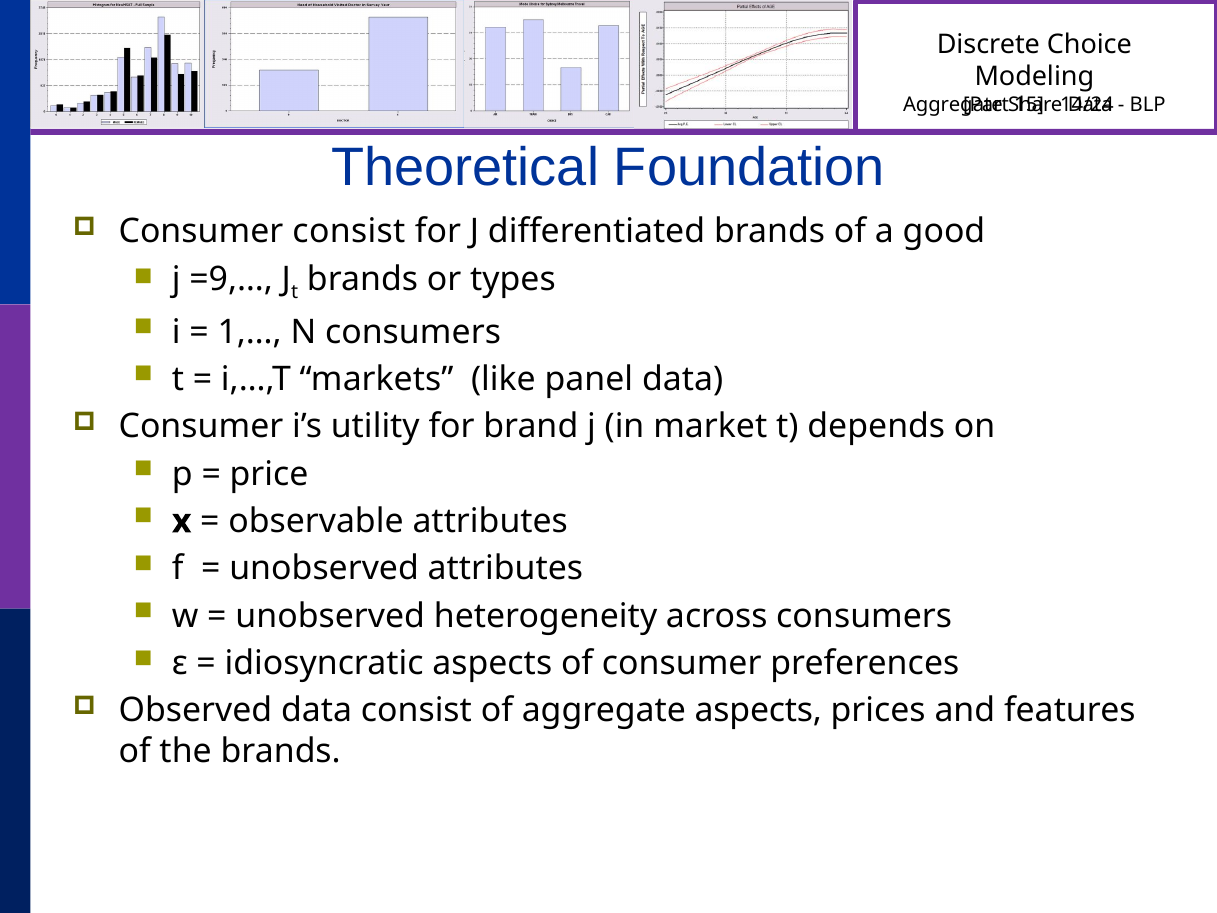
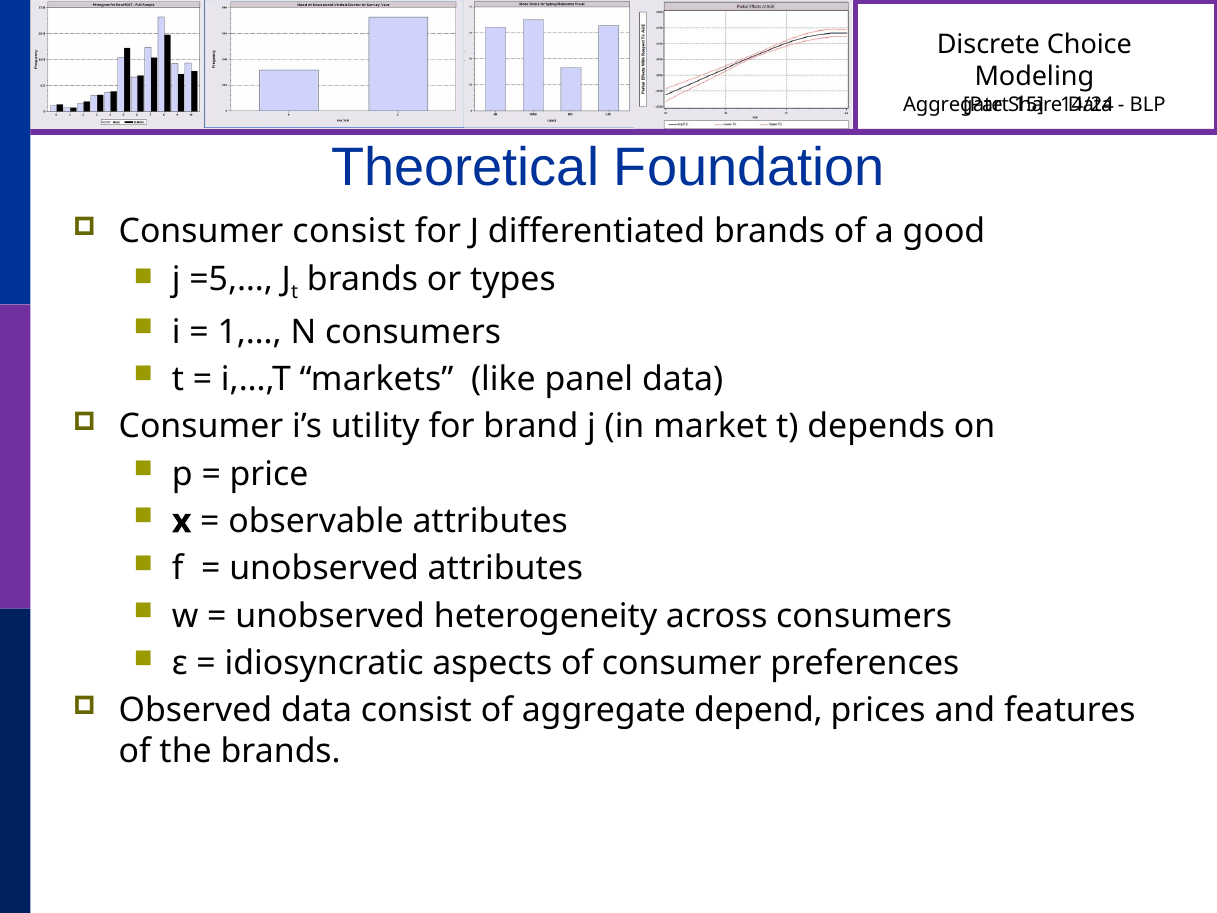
=9,…: =9,… -> =5,… (231, 279)
aggregate aspects: aspects -> depend (758, 711)
